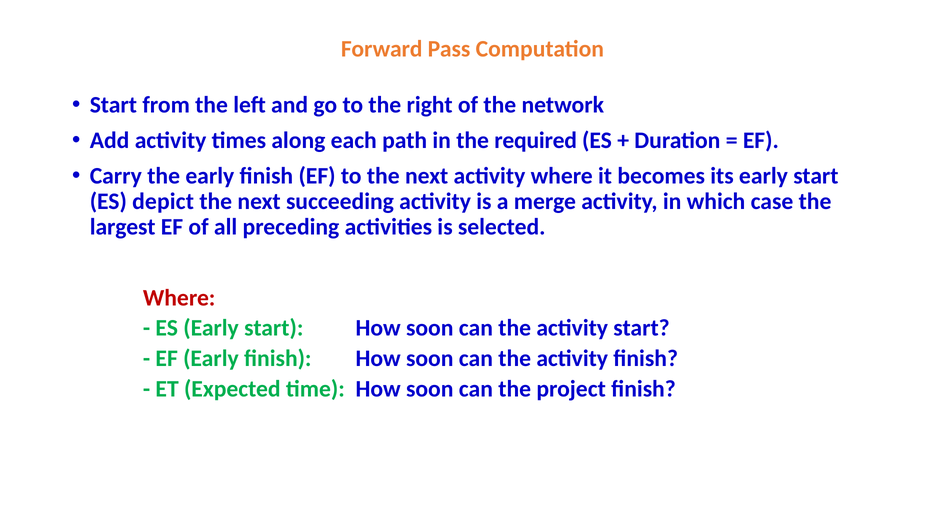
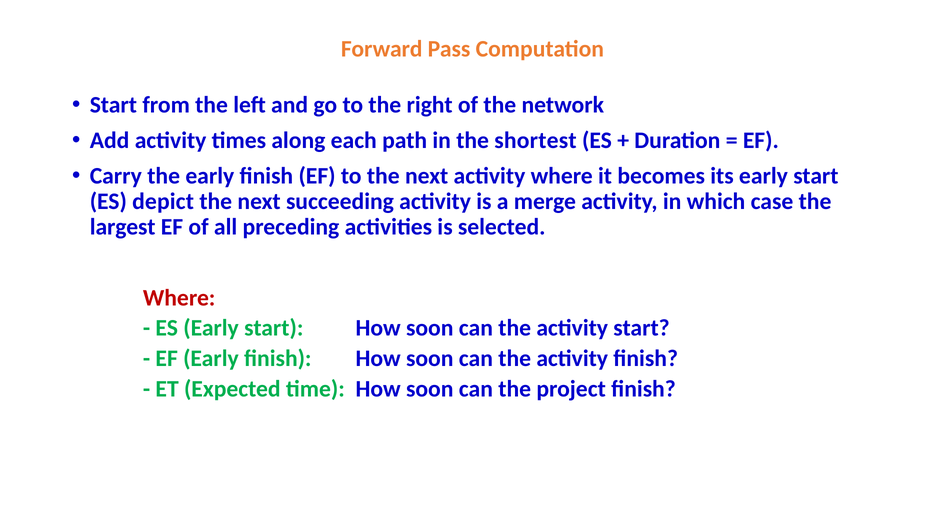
required: required -> shortest (535, 140)
